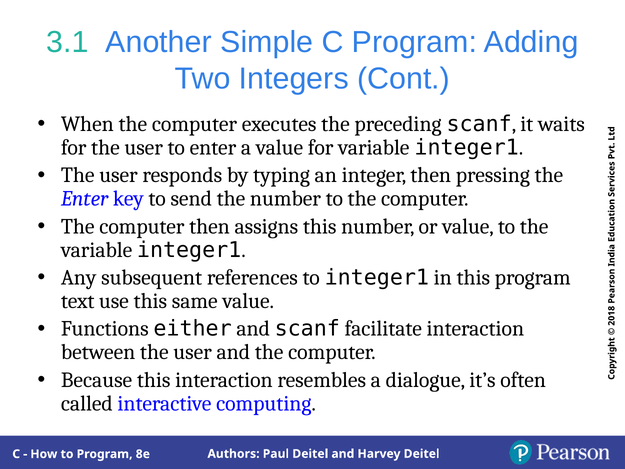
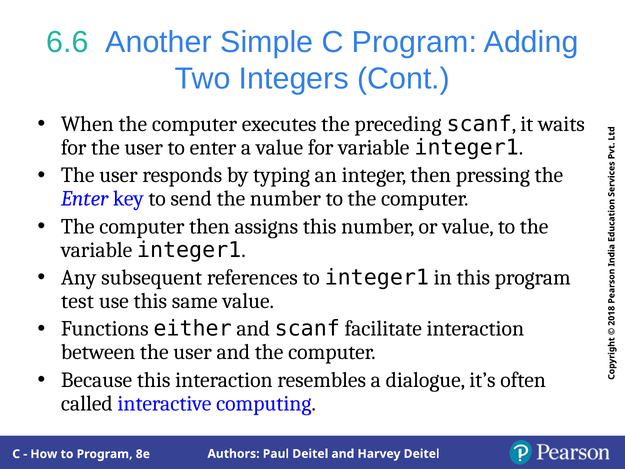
3.1: 3.1 -> 6.6 (67, 42)
text: text -> test (77, 301)
